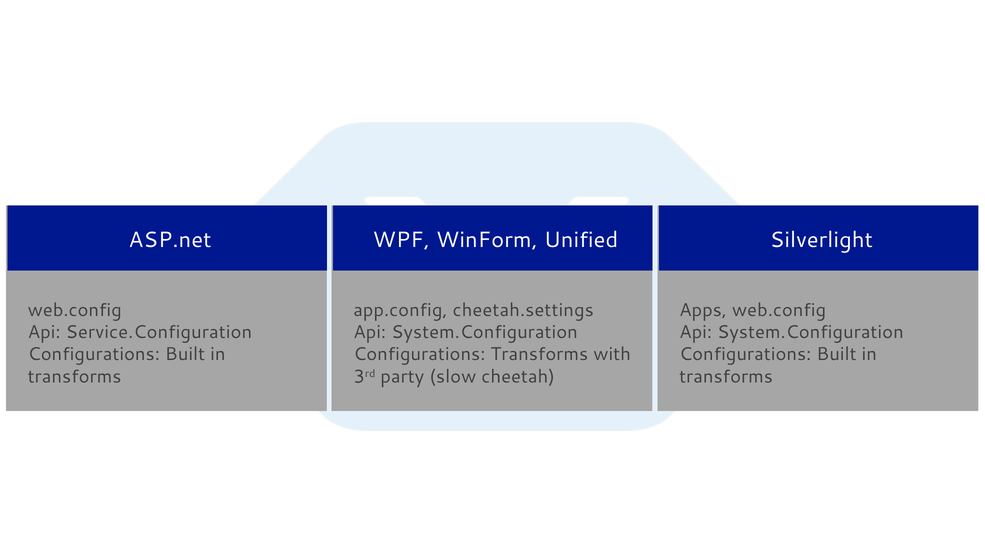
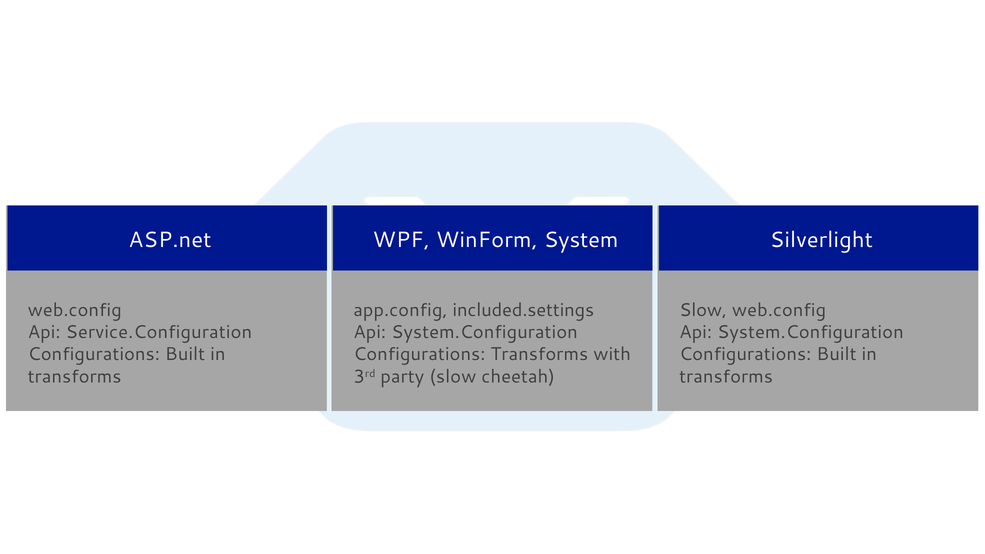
Unified: Unified -> System (581, 240)
cheetah.settings: cheetah.settings -> included.settings (523, 310)
Apps: Apps -> Slow (703, 310)
